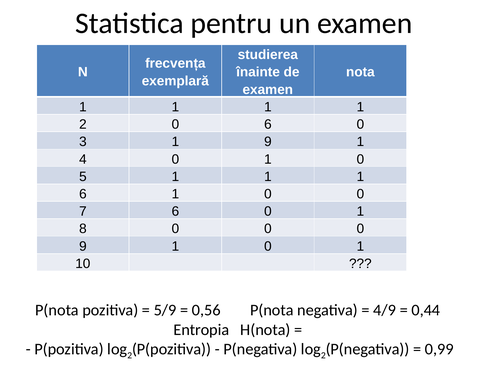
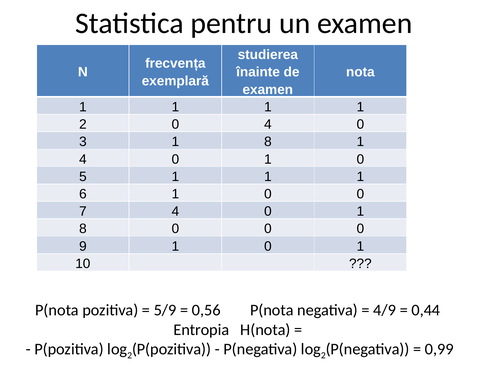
0 6: 6 -> 4 (268, 124)
3 1 9: 9 -> 8 (268, 142)
7 6: 6 -> 4 (175, 211)
